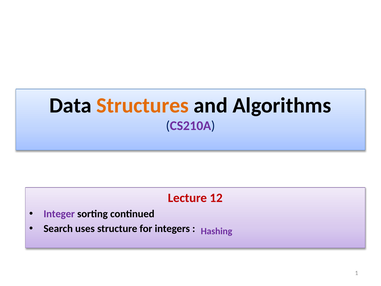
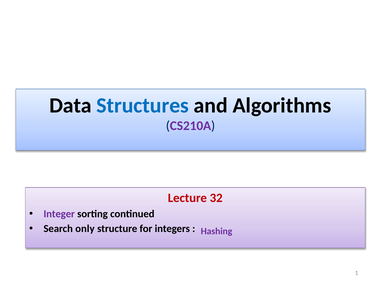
Structures colour: orange -> blue (143, 105)
12: 12 -> 32 (216, 198)
uses: uses -> only (85, 229)
